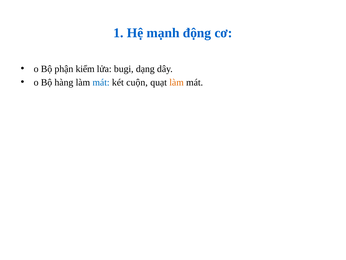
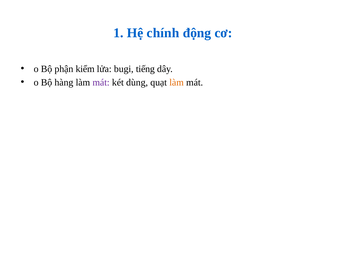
mạnh: mạnh -> chính (163, 33)
dạng: dạng -> tiếng (145, 69)
mát colour: blue -> purple (101, 82)
cuộn: cuộn -> dùng (137, 82)
